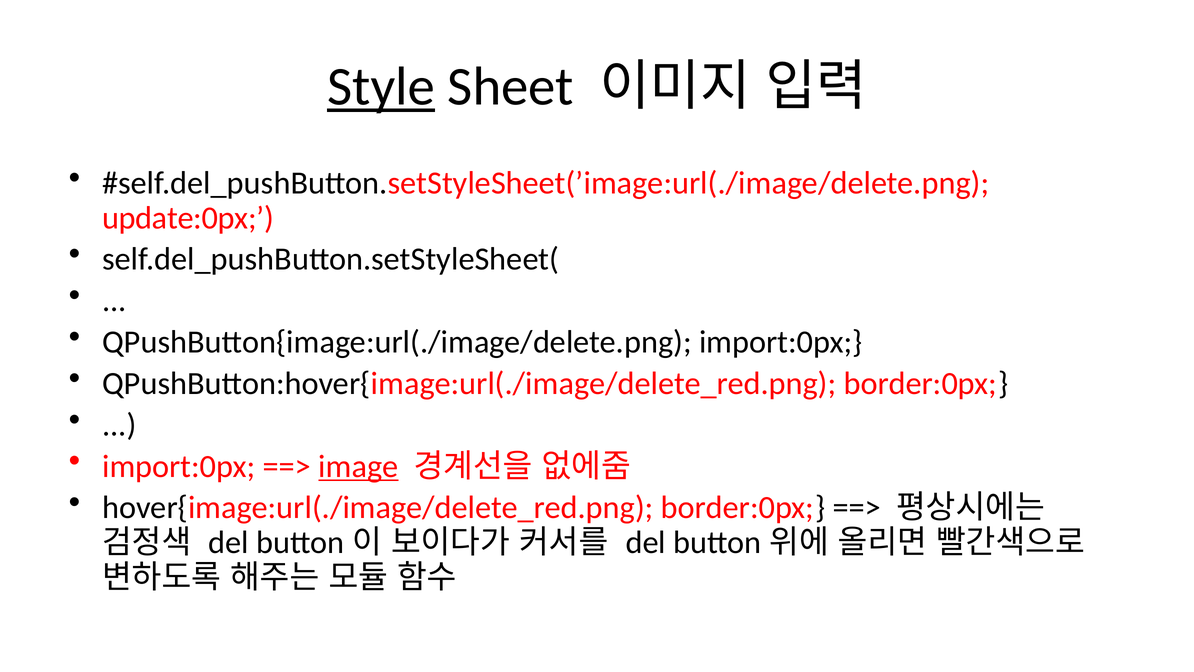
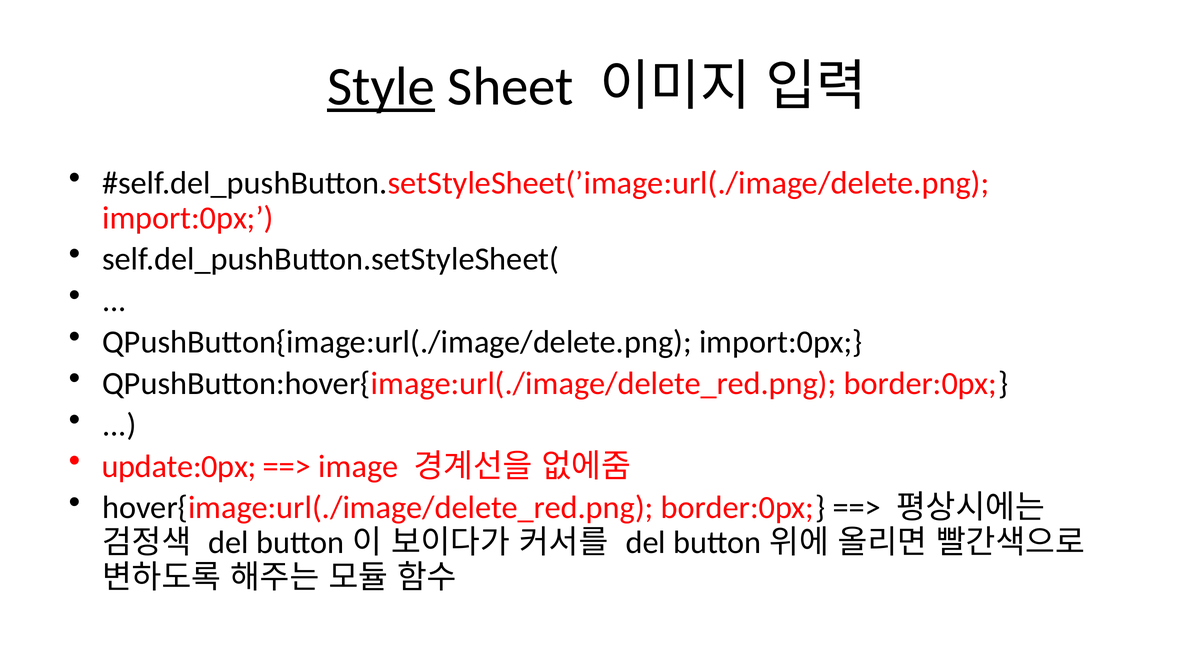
update:0px: update:0px -> import:0px (188, 218)
import:0px: import:0px -> update:0px (179, 466)
image underline: present -> none (358, 466)
